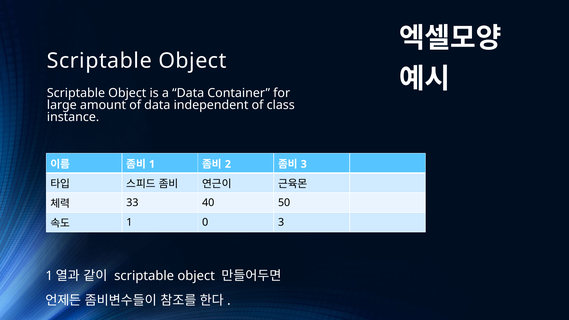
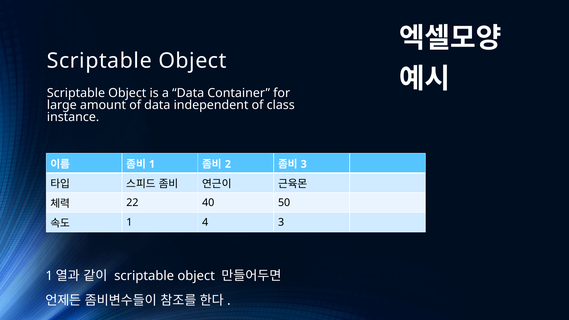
33: 33 -> 22 (132, 203)
0: 0 -> 4 (205, 222)
